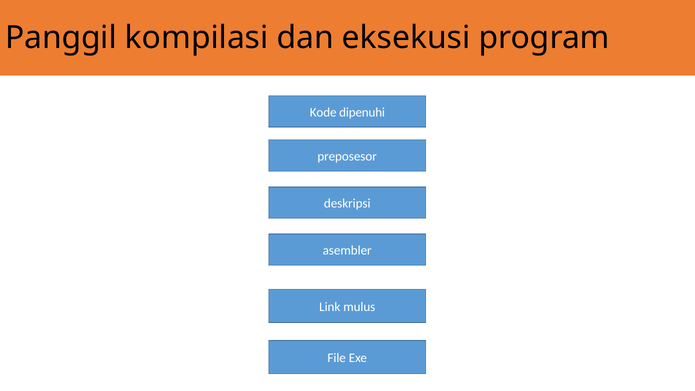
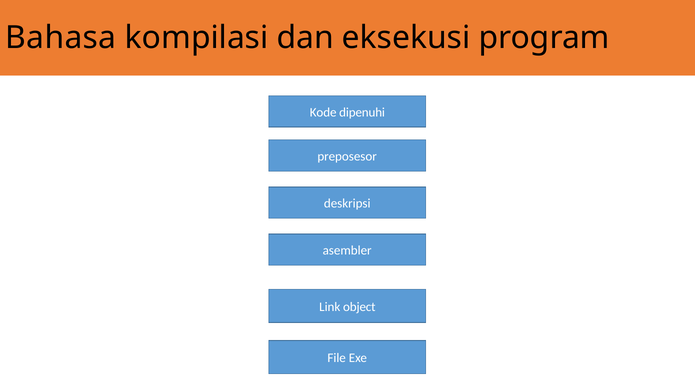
Panggil: Panggil -> Bahasa (61, 38)
mulus: mulus -> object (359, 307)
